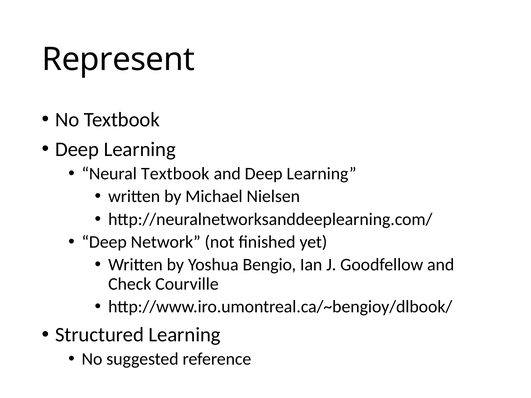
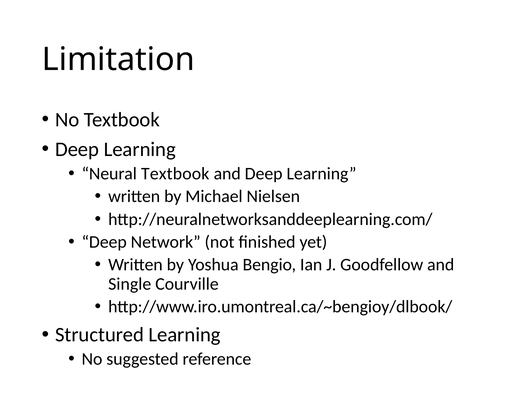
Represent: Represent -> Limitation (118, 59)
Check: Check -> Single (130, 284)
